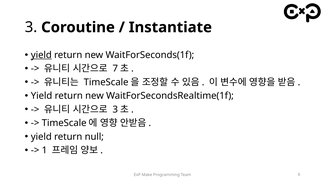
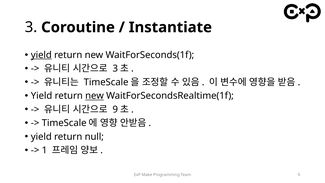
7: 7 -> 3 (115, 69)
new underline: none -> present (95, 96)
3: 3 -> 9 (115, 109)
